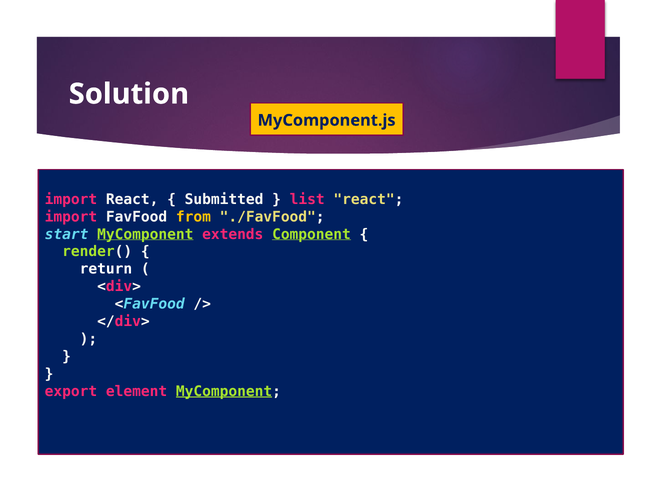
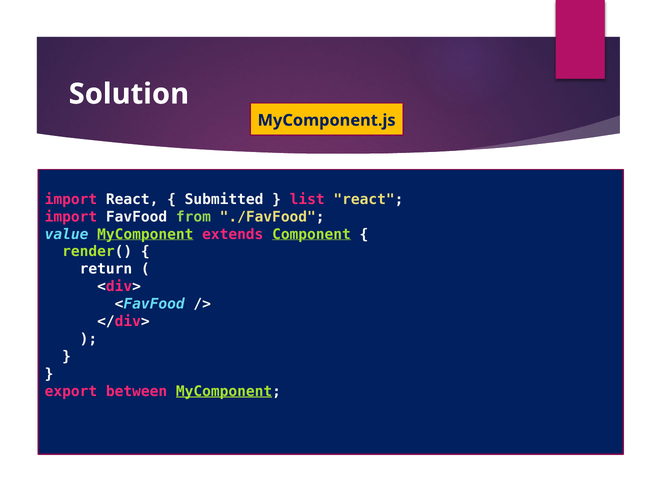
from colour: yellow -> light green (193, 217)
start: start -> value (67, 234)
element: element -> between (137, 392)
